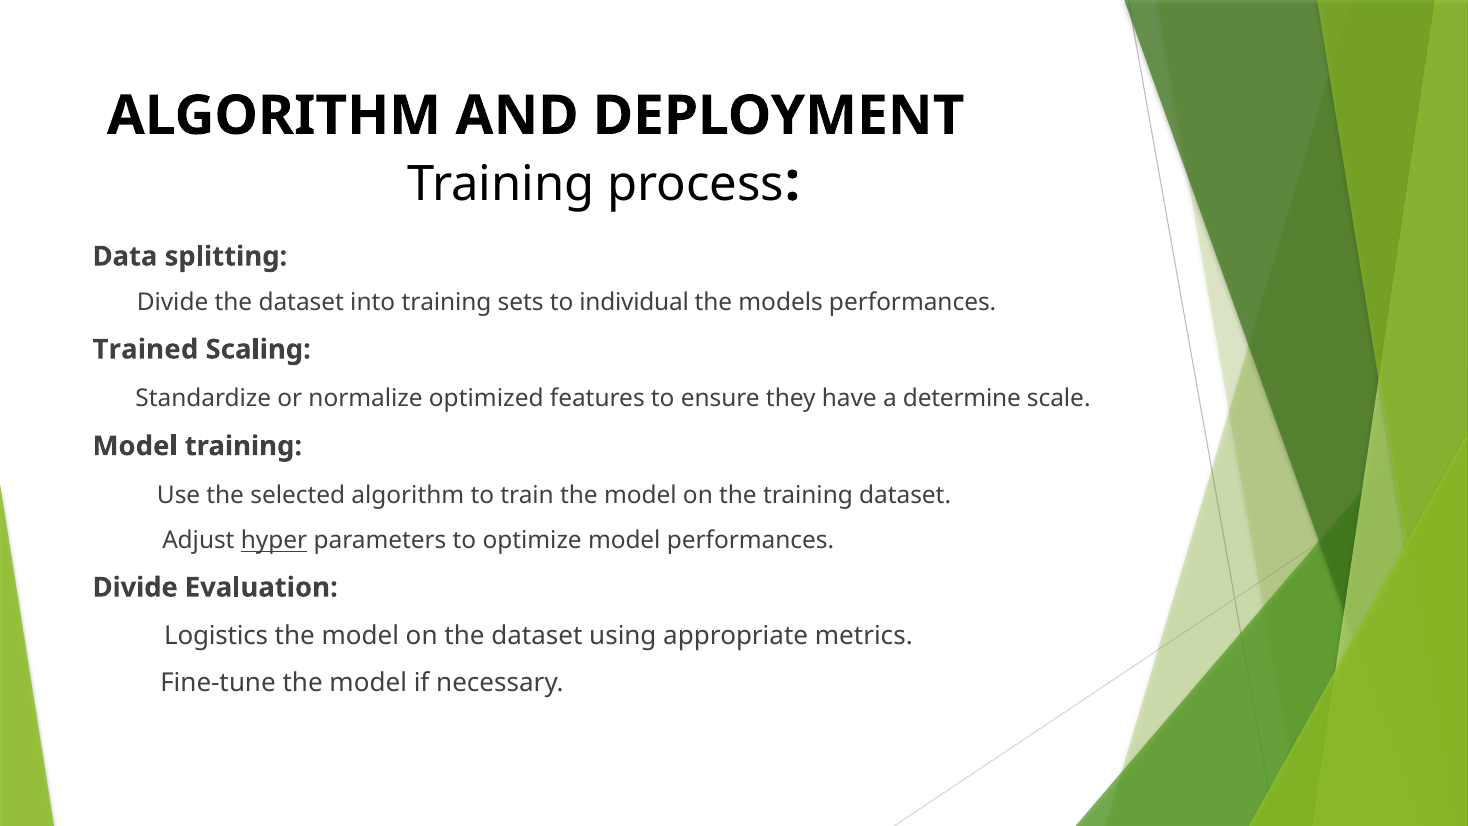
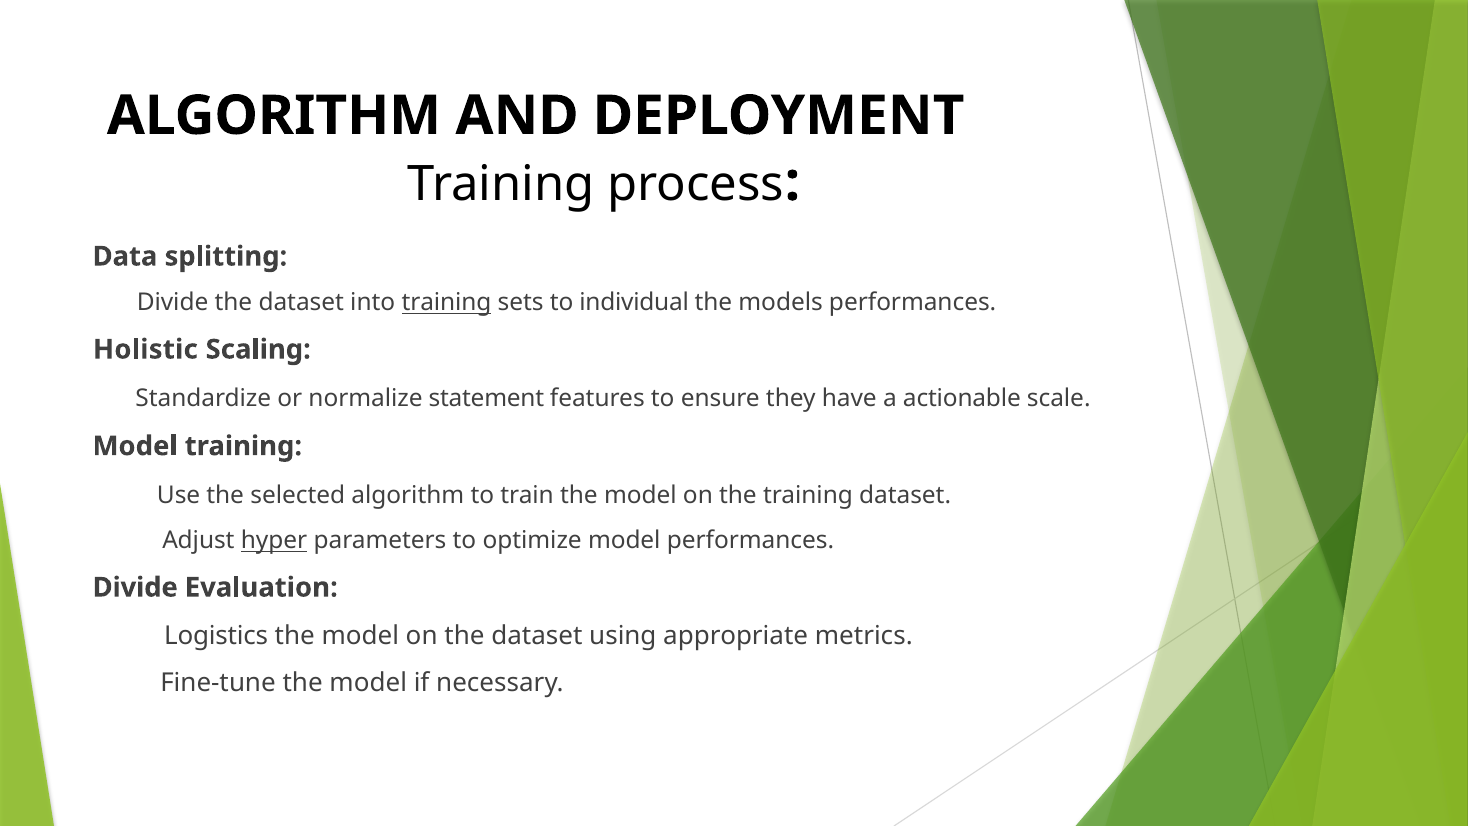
training underline: none -> present (446, 303)
Trained: Trained -> Holistic (145, 349)
optimized: optimized -> statement (486, 399)
determine: determine -> actionable (962, 399)
